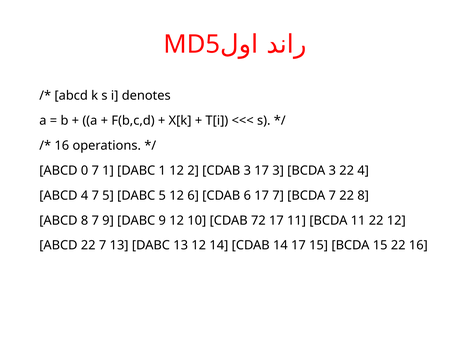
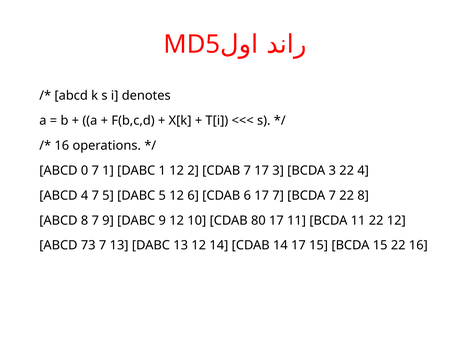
CDAB 3: 3 -> 7 (247, 171)
72: 72 -> 80 (258, 221)
ABCD 22: 22 -> 73 (88, 246)
